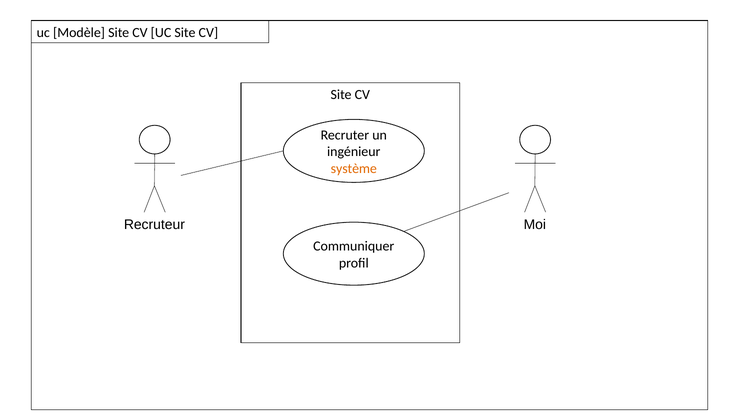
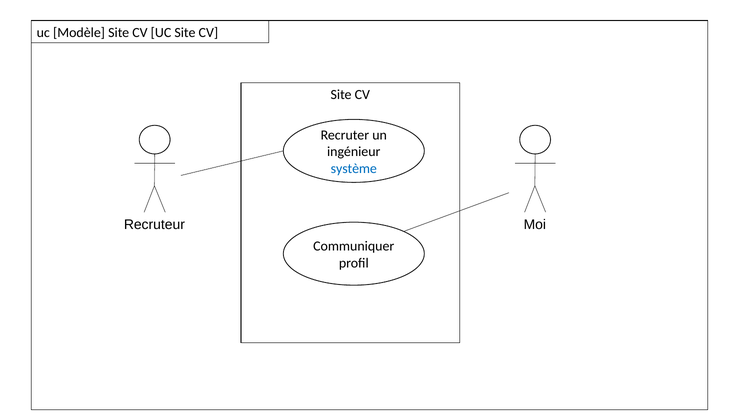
système colour: orange -> blue (354, 169)
